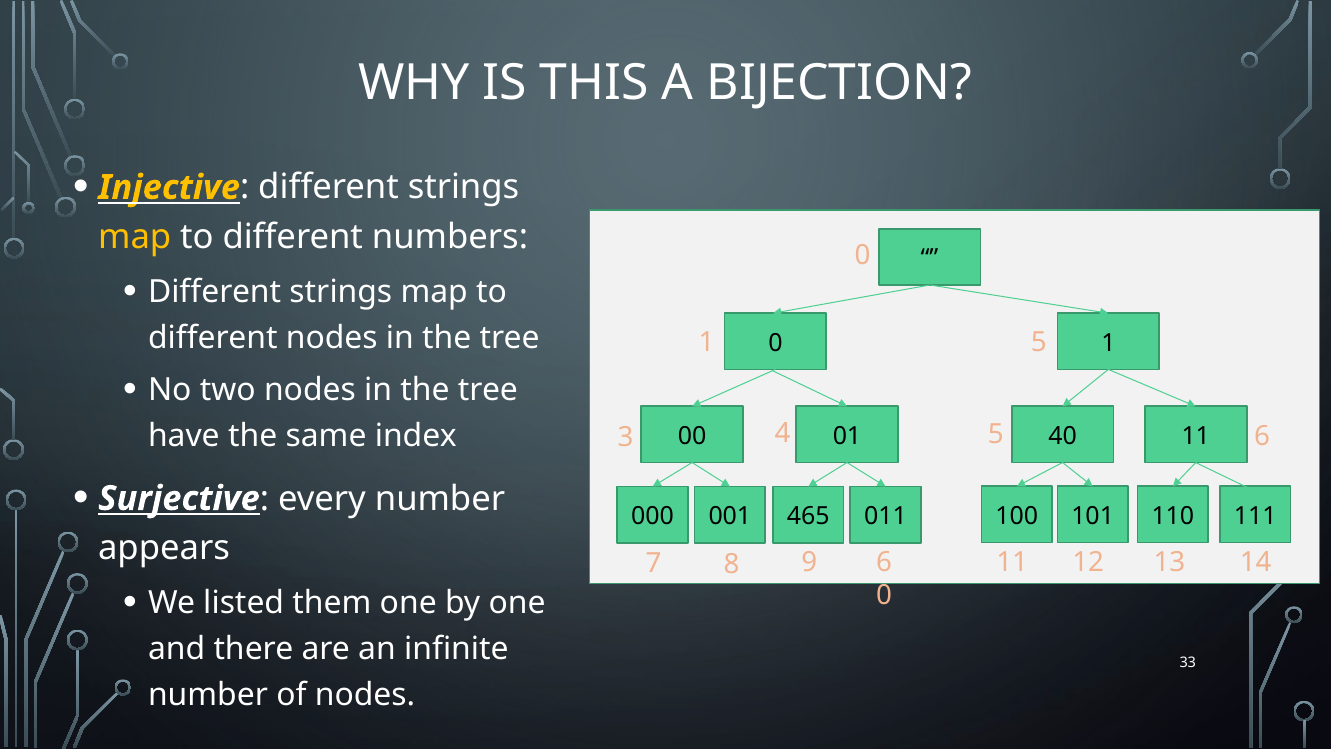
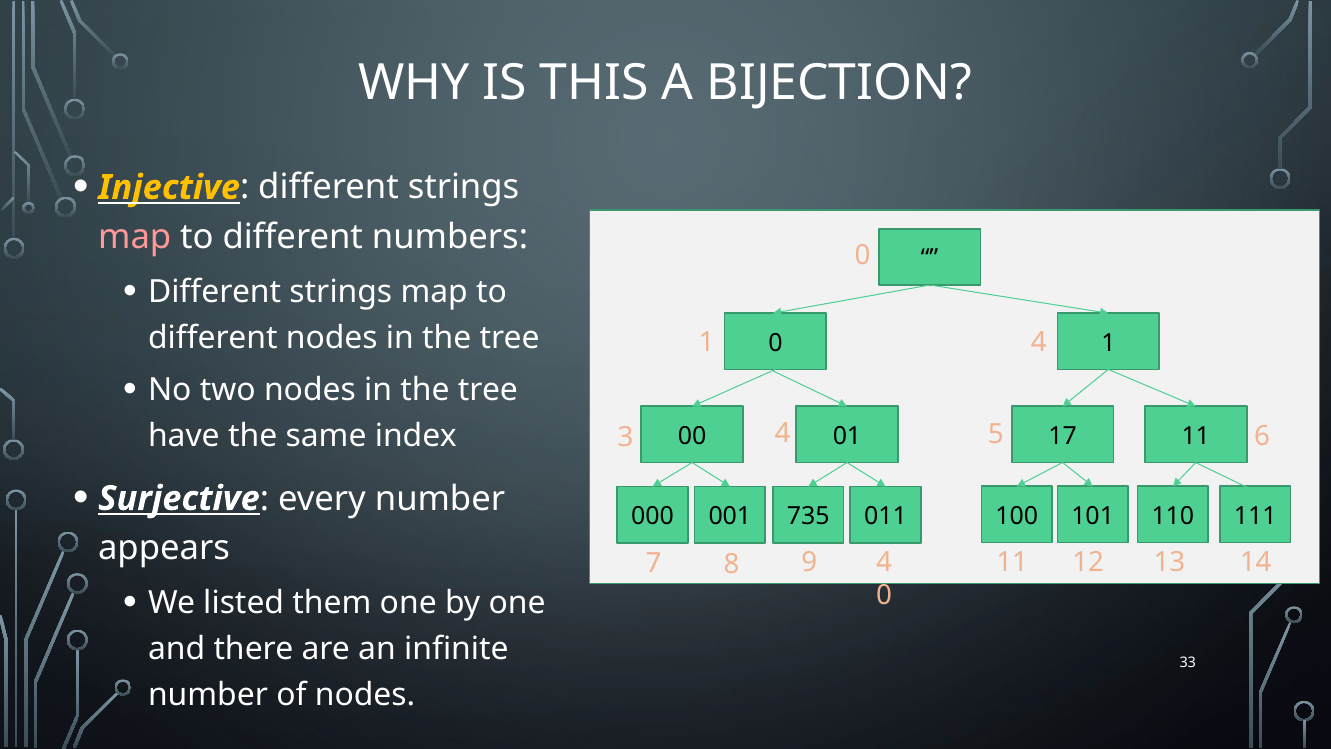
map colour: yellow -> pink (135, 237)
1 5: 5 -> 4 (1039, 342)
40: 40 -> 17 (1063, 436)
465: 465 -> 735 (808, 516)
9 6: 6 -> 4 (884, 562)
